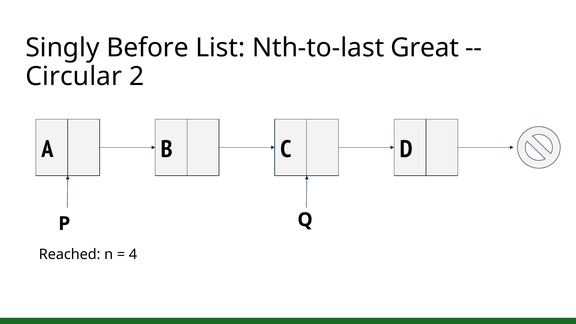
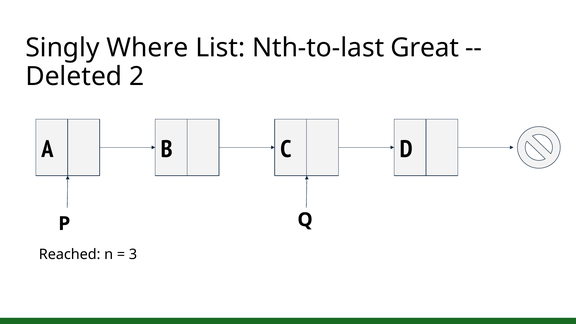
Before: Before -> Where (147, 48)
Circular: Circular -> Deleted (74, 76)
4: 4 -> 3 (133, 255)
